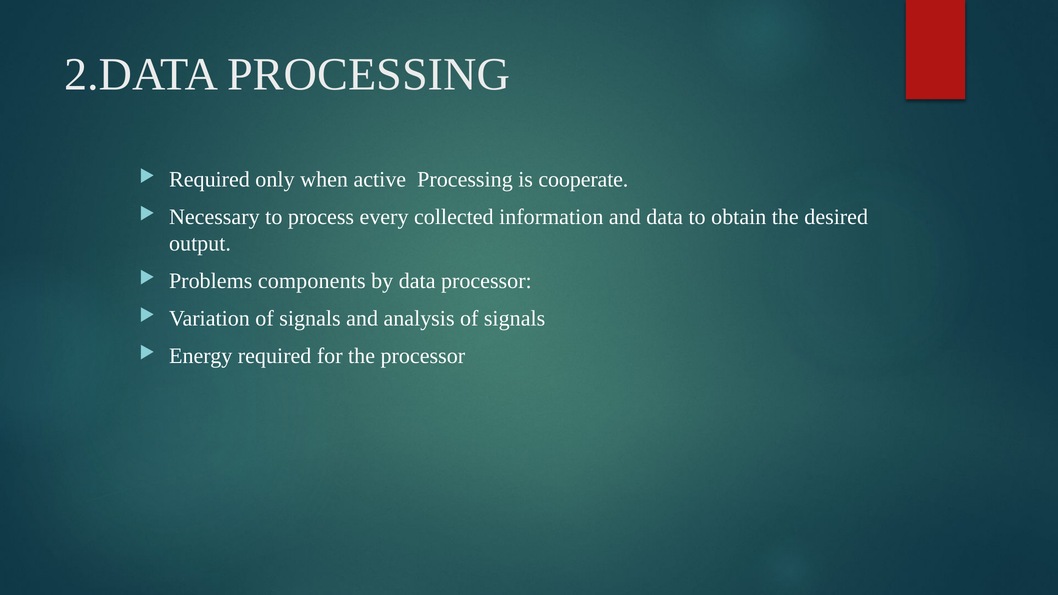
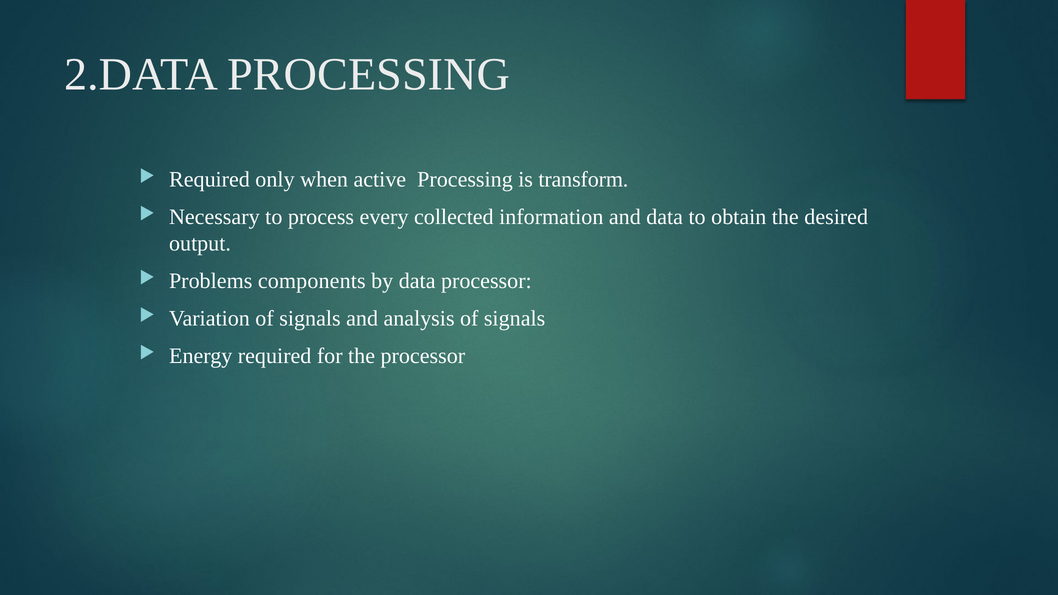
cooperate: cooperate -> transform (583, 180)
